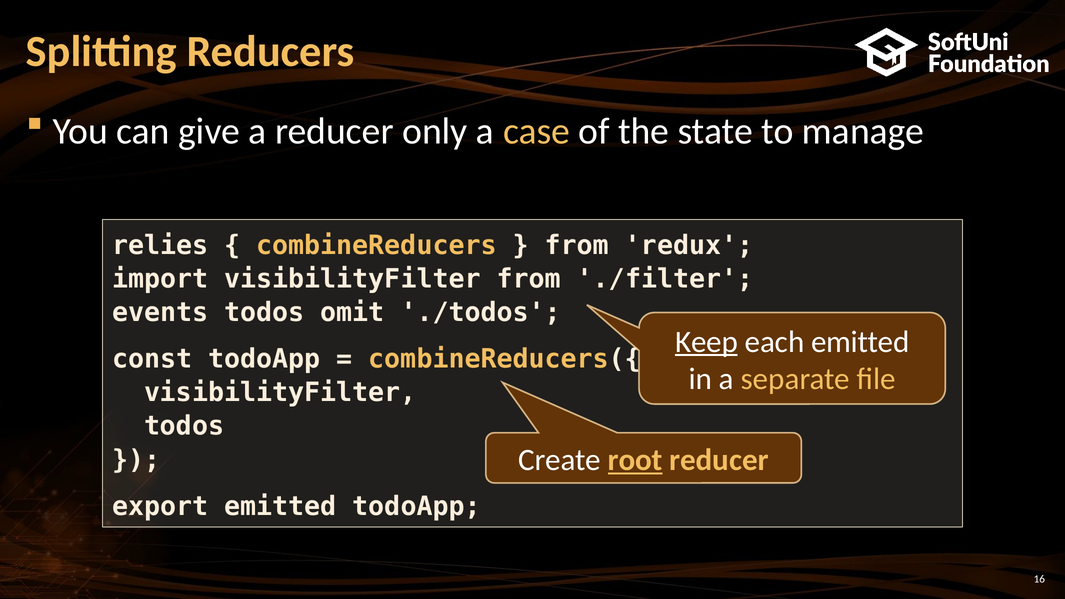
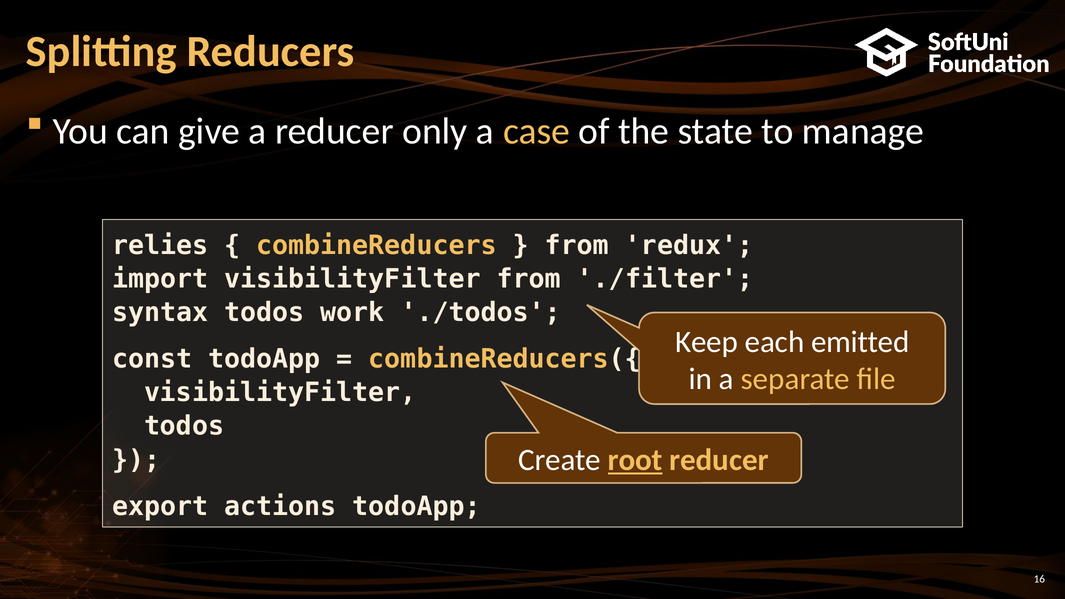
events: events -> syntax (160, 312)
omit: omit -> work (352, 312)
Keep underline: present -> none (706, 342)
export emitted: emitted -> actions (280, 507)
